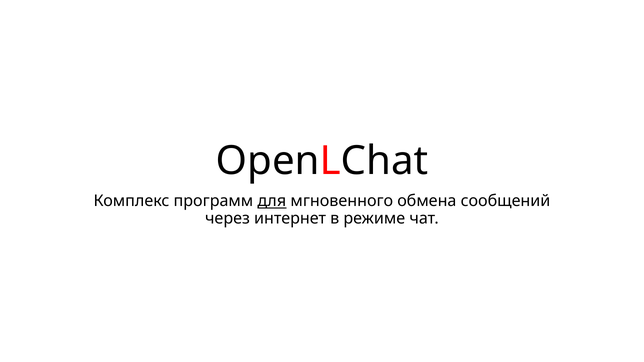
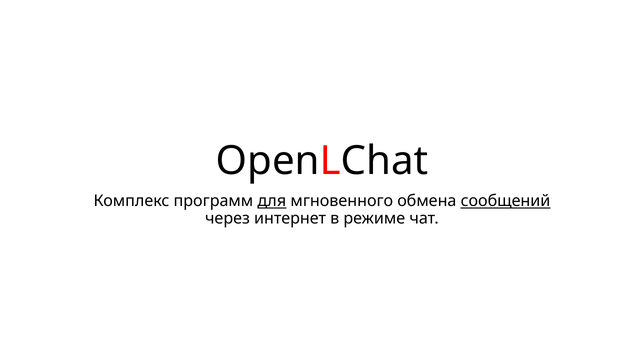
сообщений underline: none -> present (505, 201)
